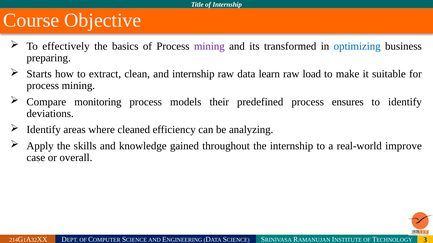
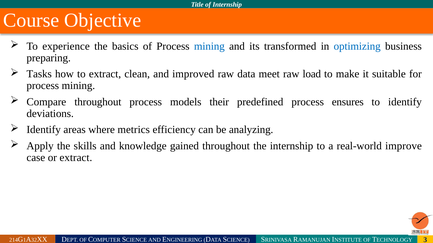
effectively: effectively -> experience (66, 46)
mining colour: purple -> blue (209, 46)
Starts: Starts -> Tasks (39, 74)
and internship: internship -> improved (193, 74)
learn: learn -> meet (269, 74)
Compare monitoring: monitoring -> throughout (98, 102)
cleaned: cleaned -> metrics (134, 130)
or overall: overall -> extract (76, 158)
